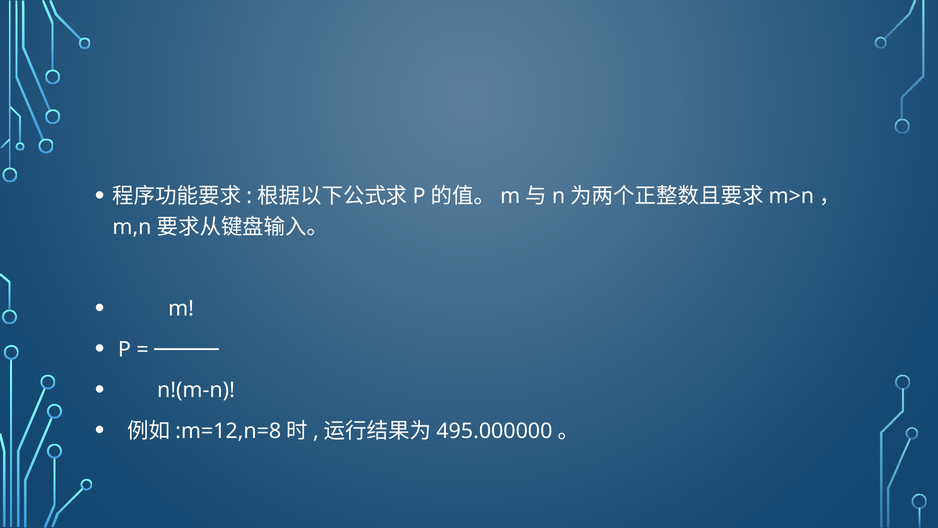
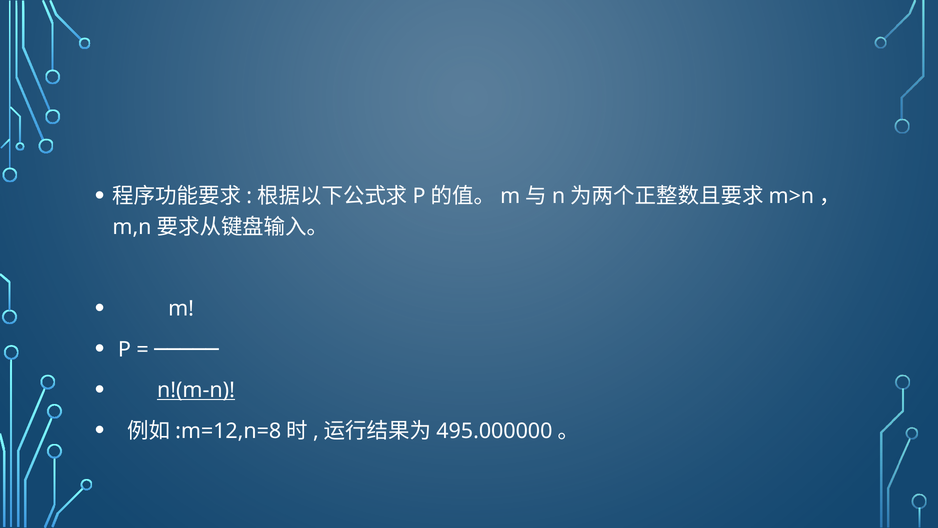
n!(m-n underline: none -> present (196, 390)
